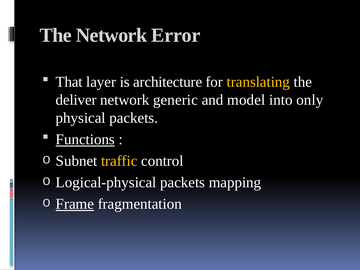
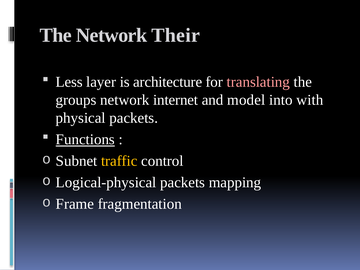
Error: Error -> Their (176, 35)
That: That -> Less (69, 82)
translating colour: yellow -> pink (258, 82)
deliver: deliver -> groups (76, 100)
generic: generic -> internet (176, 100)
only: only -> with (310, 100)
Frame underline: present -> none (75, 204)
